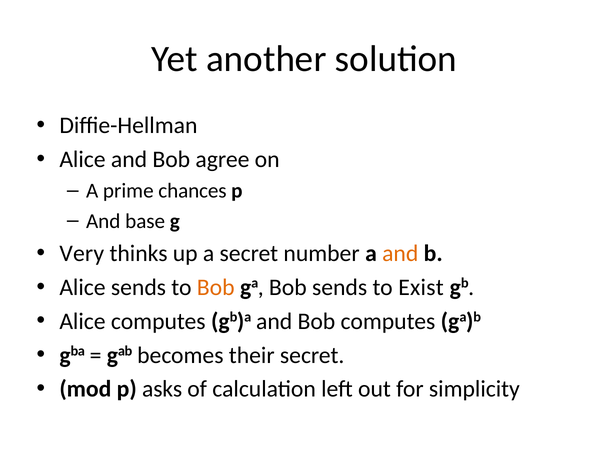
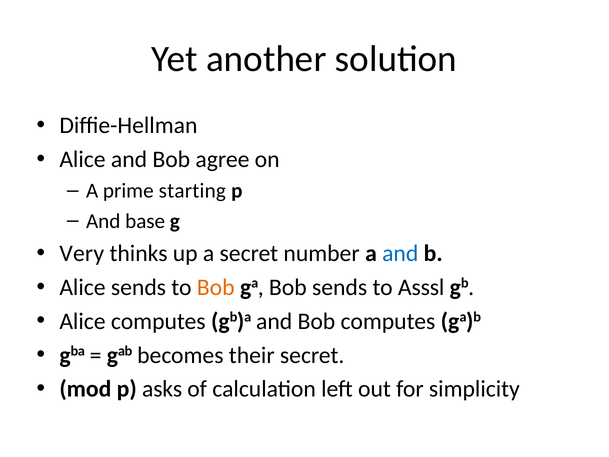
chances: chances -> starting (192, 191)
and colour: orange -> blue (400, 253)
Exist: Exist -> Asssl (421, 287)
